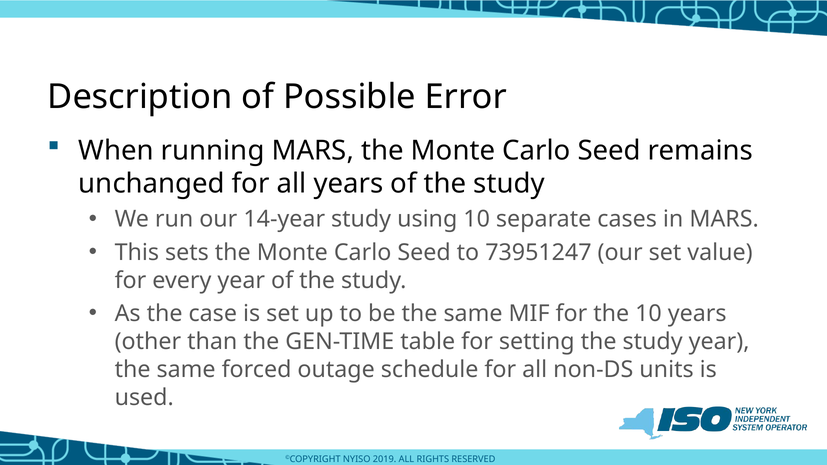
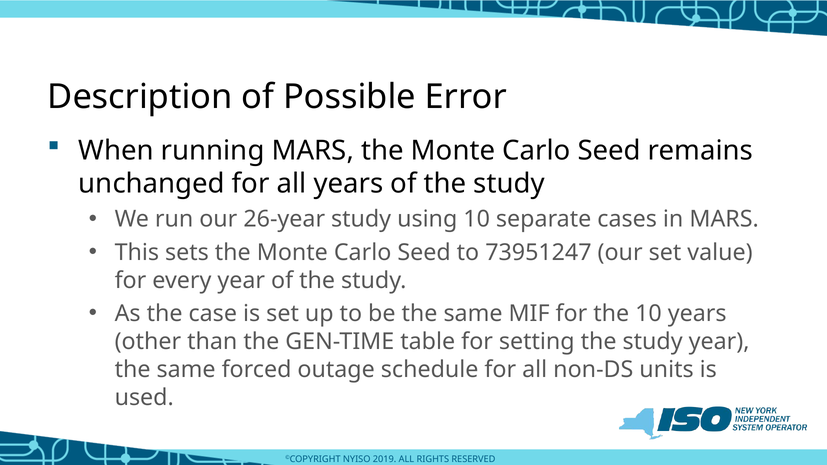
14-year: 14-year -> 26-year (284, 219)
